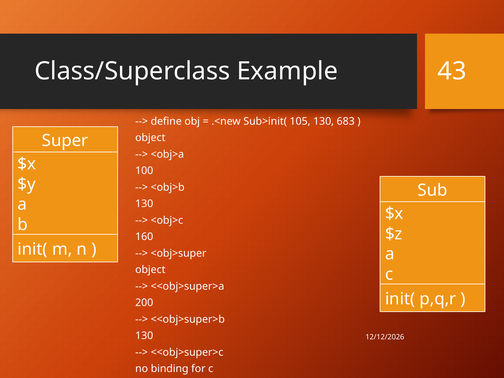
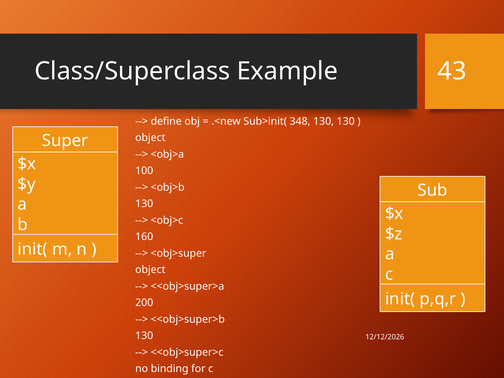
105: 105 -> 348 (300, 121)
130 683: 683 -> 130 (346, 121)
